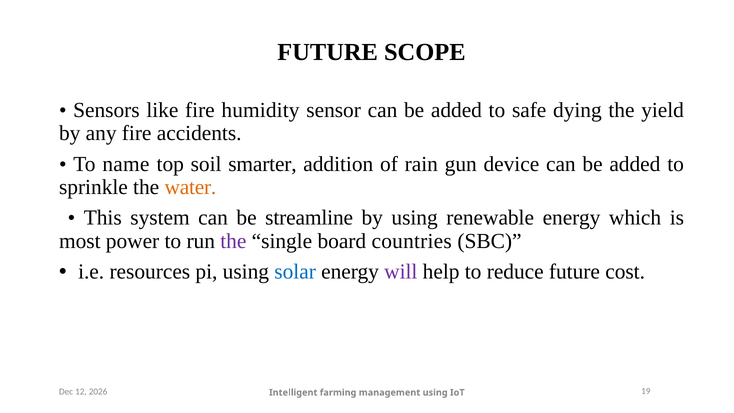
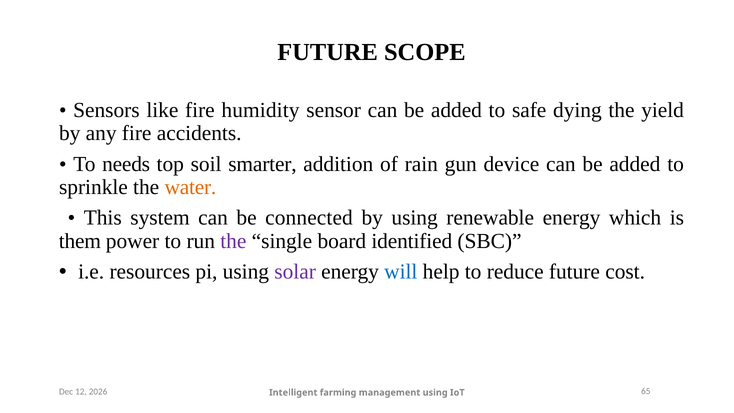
name: name -> needs (126, 164)
streamline: streamline -> connected (309, 218)
most: most -> them (80, 241)
countries: countries -> identified (412, 241)
solar colour: blue -> purple (295, 272)
will colour: purple -> blue (401, 272)
19: 19 -> 65 (646, 391)
